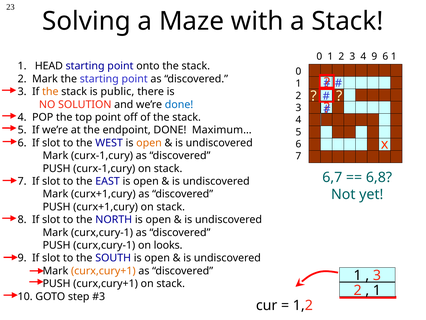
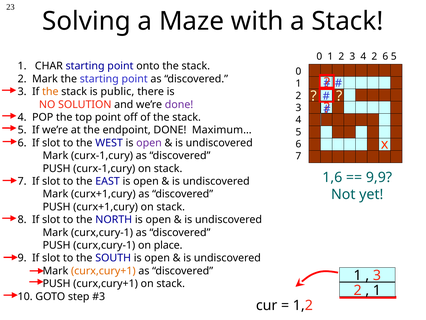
4 9: 9 -> 2 (374, 56)
6 1: 1 -> 5 (394, 56)
HEAD: HEAD -> CHAR (49, 66)
done colour: blue -> purple (179, 104)
open colour: orange -> purple (149, 143)
6,7: 6,7 -> 1,6 (332, 177)
6,8: 6,8 -> 9,9 (379, 177)
looks: looks -> place (168, 245)
